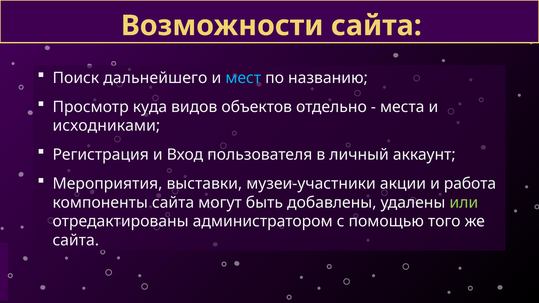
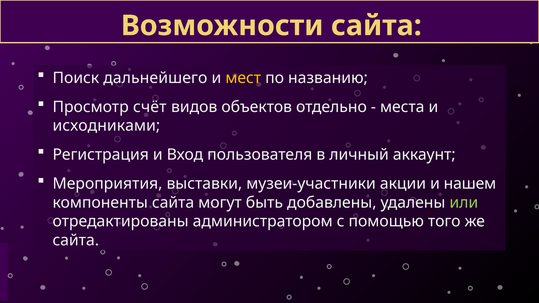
мест colour: light blue -> yellow (243, 78)
куда: куда -> счёт (150, 107)
работа: работа -> нашем (470, 184)
